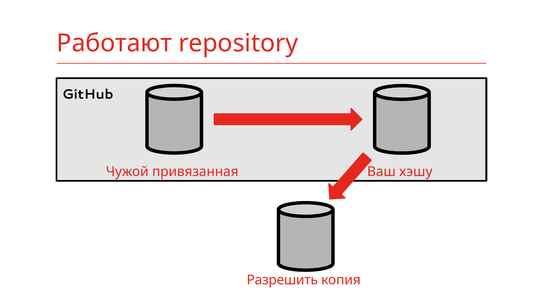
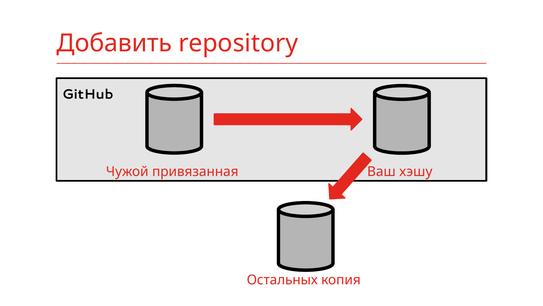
Работают: Работают -> Добавить (114, 43)
Разрешить: Разрешить -> Остальных (282, 280)
